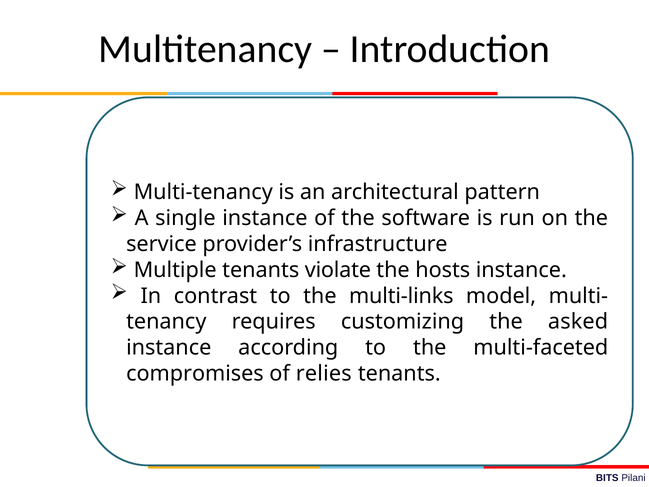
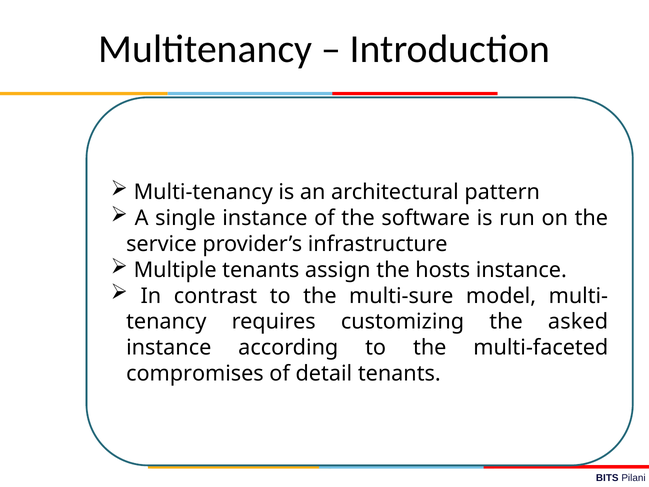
violate: violate -> assign (338, 270)
multi-links: multi-links -> multi-sure (401, 296)
relies: relies -> detail (324, 374)
